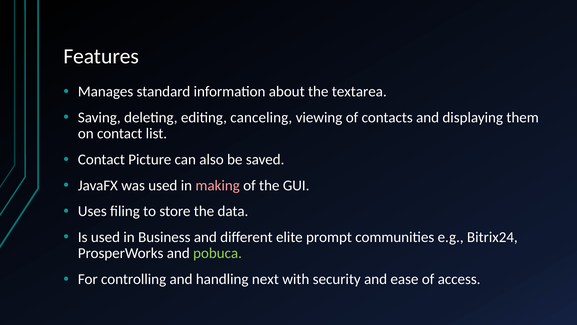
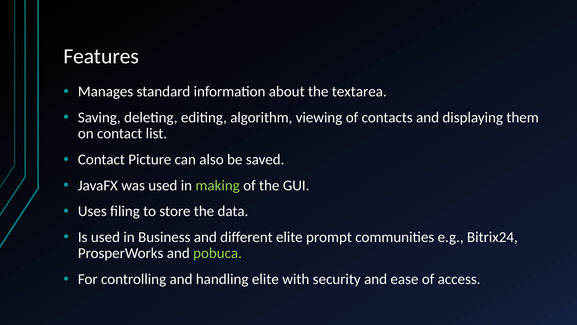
canceling: canceling -> algorithm (261, 117)
making colour: pink -> light green (218, 185)
handling next: next -> elite (265, 279)
